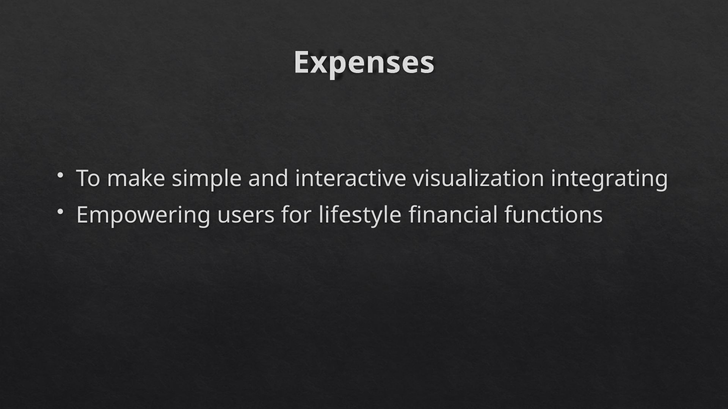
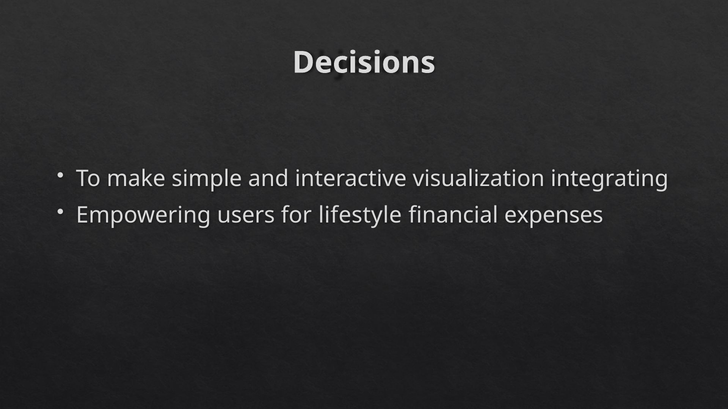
Expenses: Expenses -> Decisions (364, 63)
functions: functions -> expenses (554, 215)
